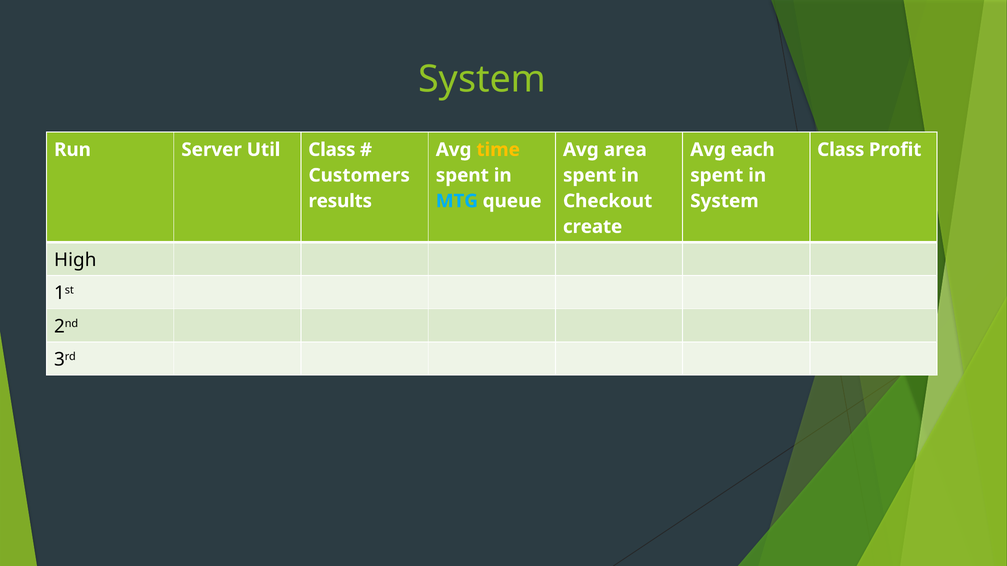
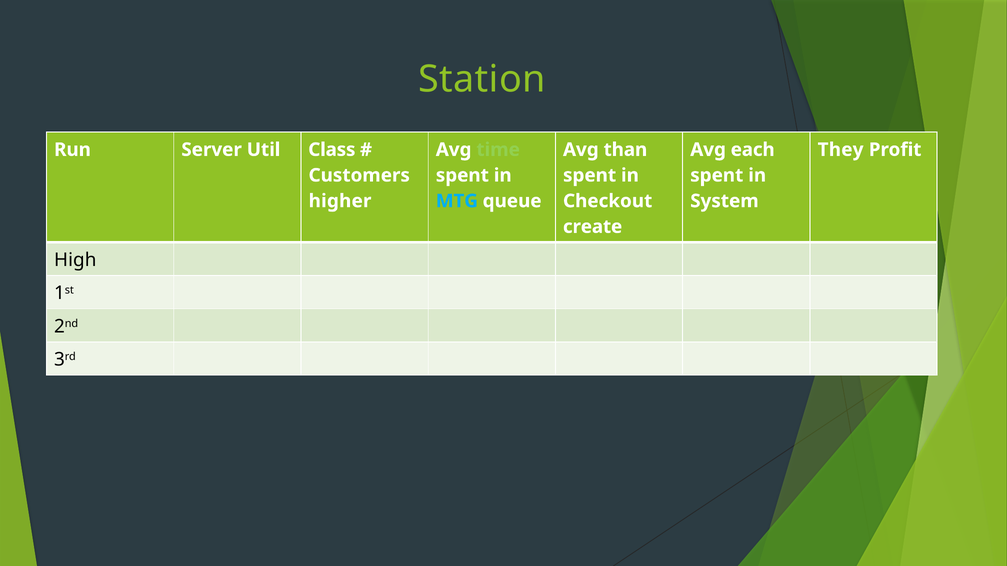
System: System -> Station (482, 79)
time colour: yellow -> light green (498, 150)
area: area -> than (625, 150)
Class: Class -> They (841, 150)
results: results -> higher (340, 201)
